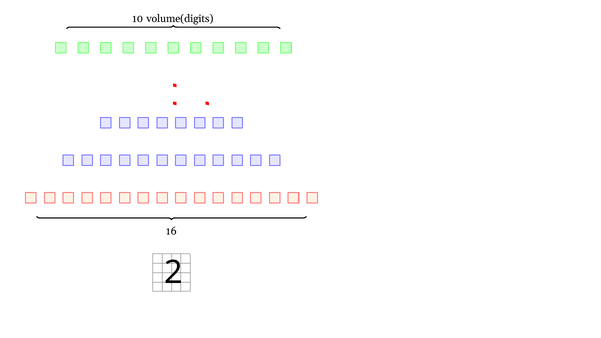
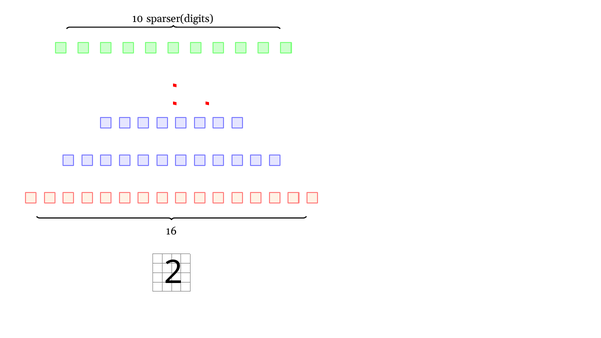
volume(digits: volume(digits -> sparser(digits (180, 19)
